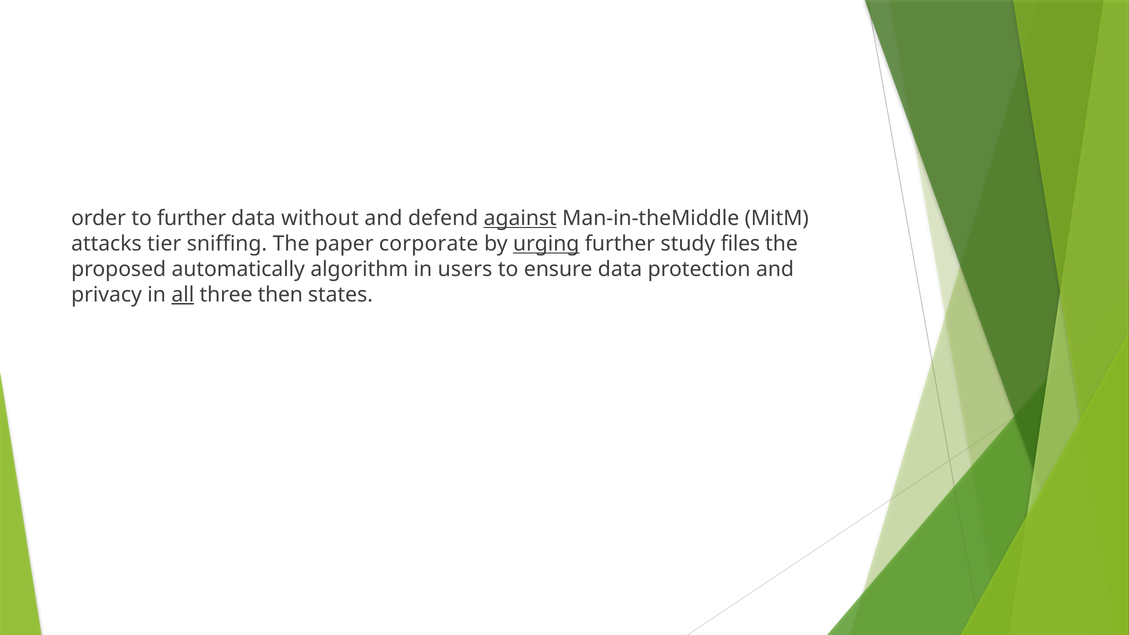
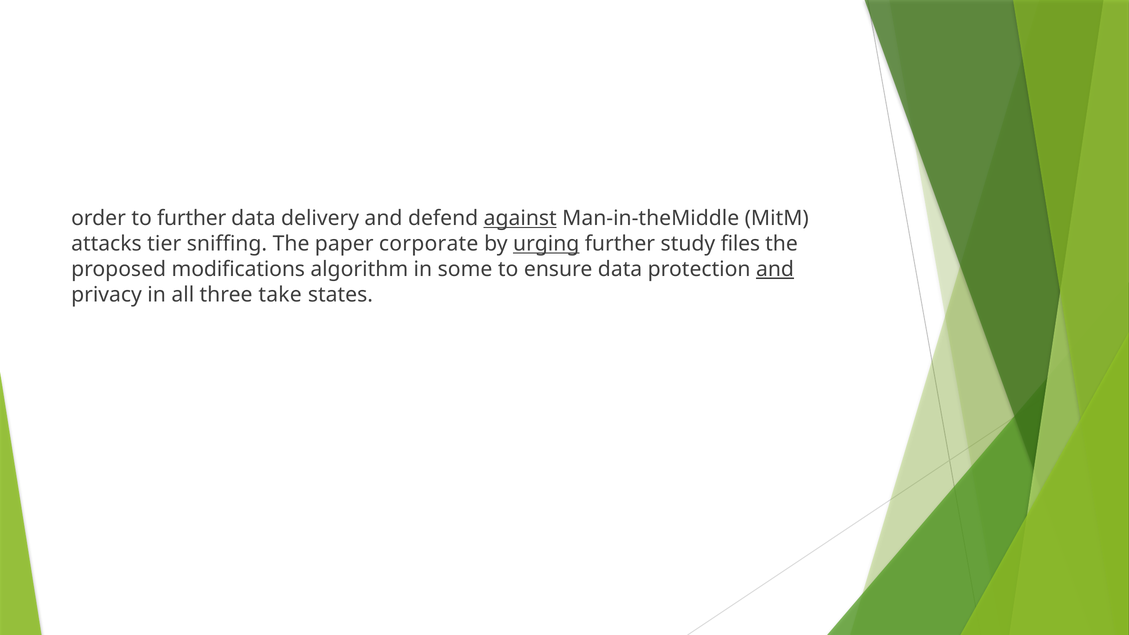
without: without -> delivery (320, 219)
automatically: automatically -> modifications (238, 269)
users: users -> some (465, 269)
and underline: none -> present (775, 269)
all underline: present -> none (183, 295)
then: then -> take (280, 295)
